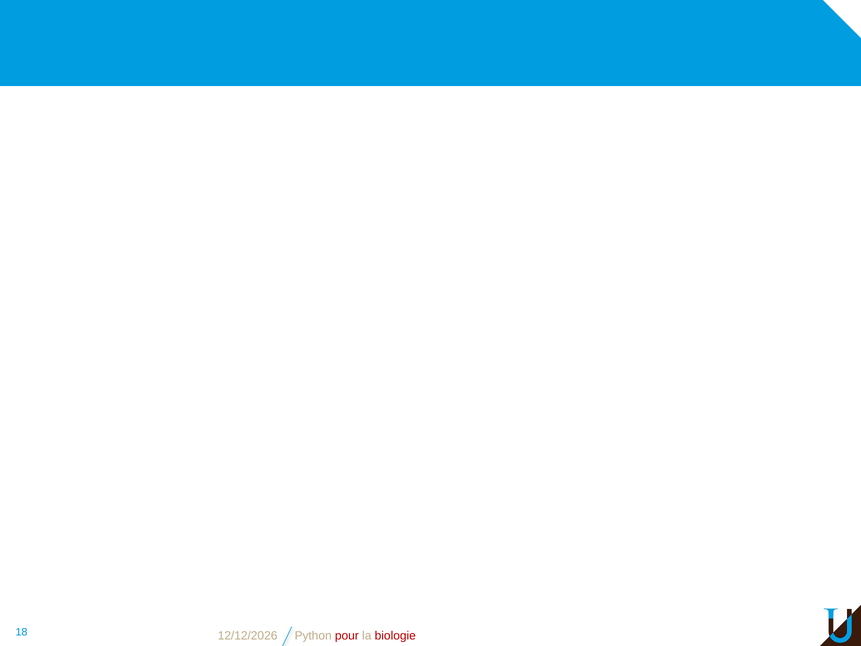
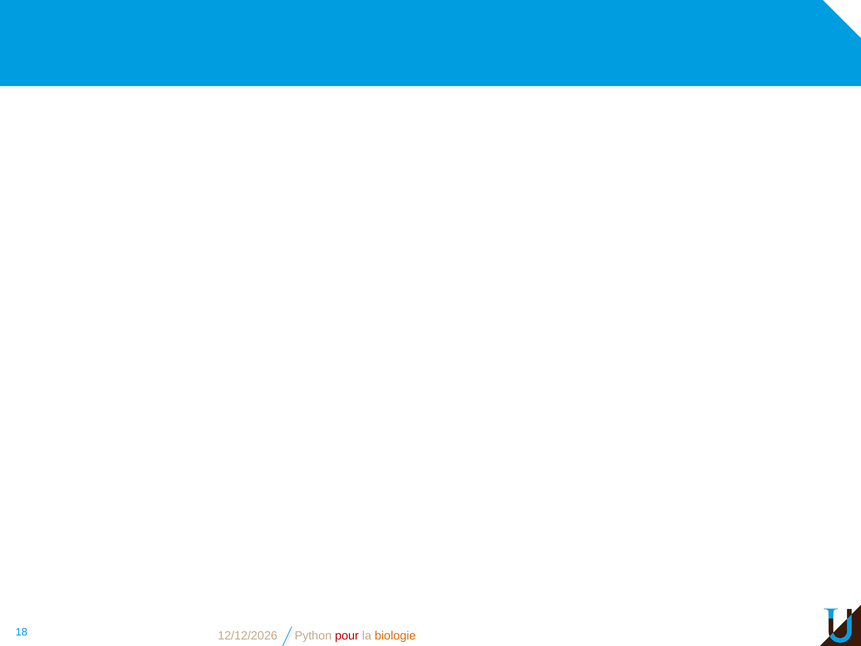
biologie colour: red -> orange (395, 635)
